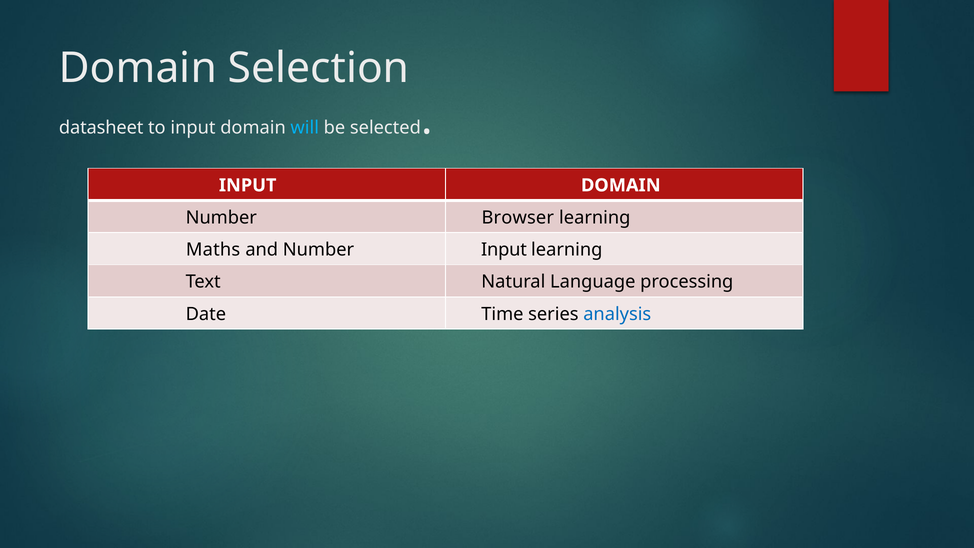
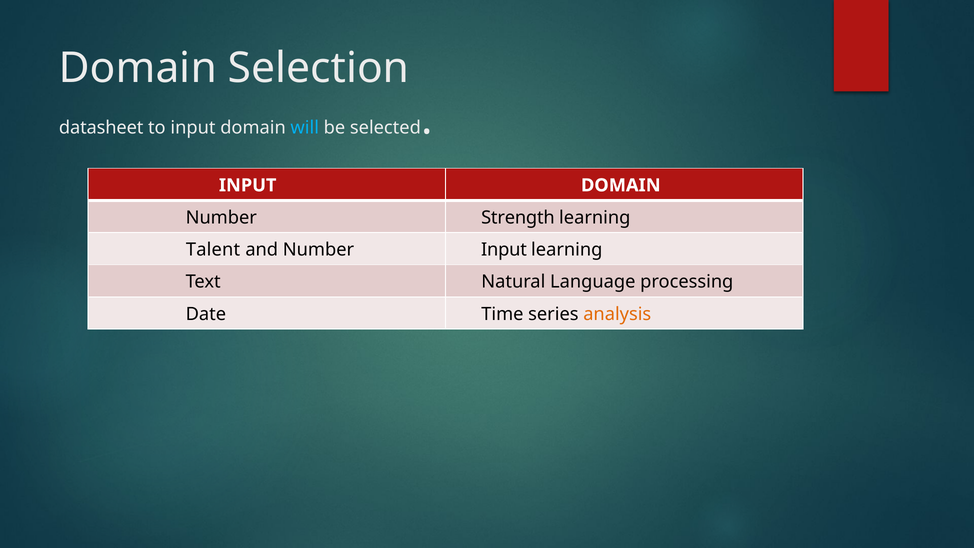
Browser: Browser -> Strength (518, 217)
Maths: Maths -> Talent (213, 250)
analysis colour: blue -> orange (617, 314)
